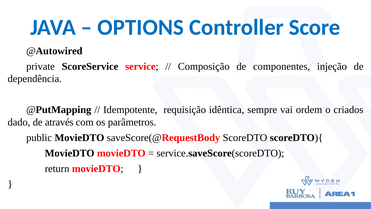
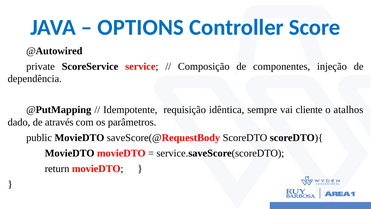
ordem: ordem -> cliente (309, 110)
criados: criados -> atalhos (348, 110)
